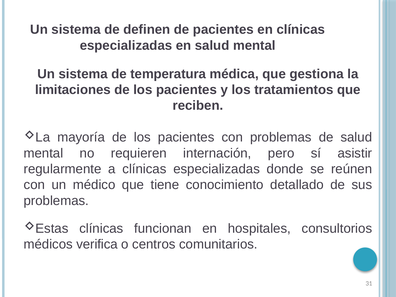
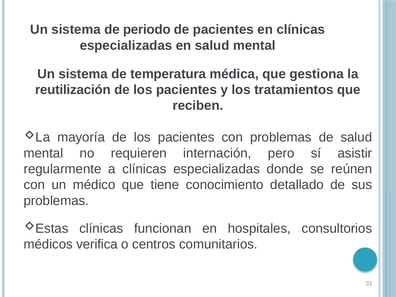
definen: definen -> periodo (147, 30)
limitaciones: limitaciones -> reutilización (73, 90)
